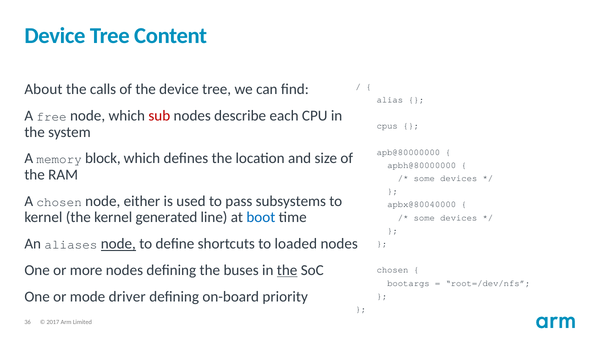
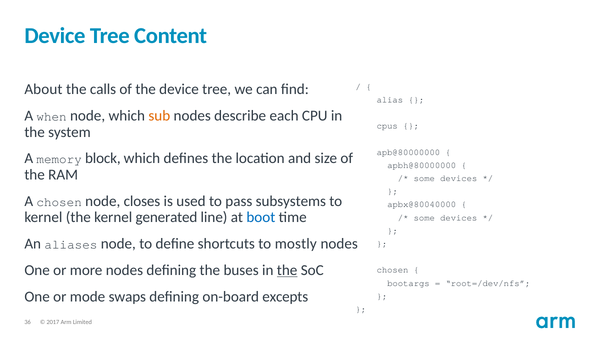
free: free -> when (52, 116)
sub colour: red -> orange (159, 116)
either: either -> closes (142, 201)
node underline: present -> none (118, 244)
loaded: loaded -> mostly (296, 244)
driver: driver -> swaps (127, 296)
priority: priority -> excepts (285, 296)
